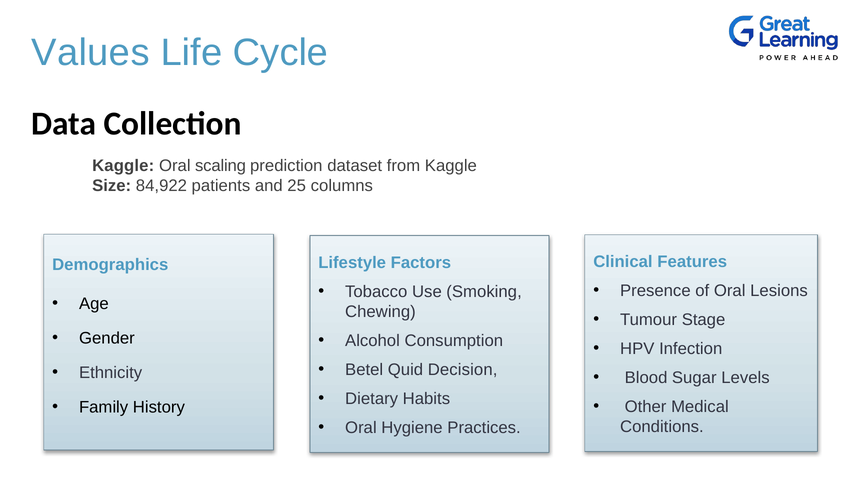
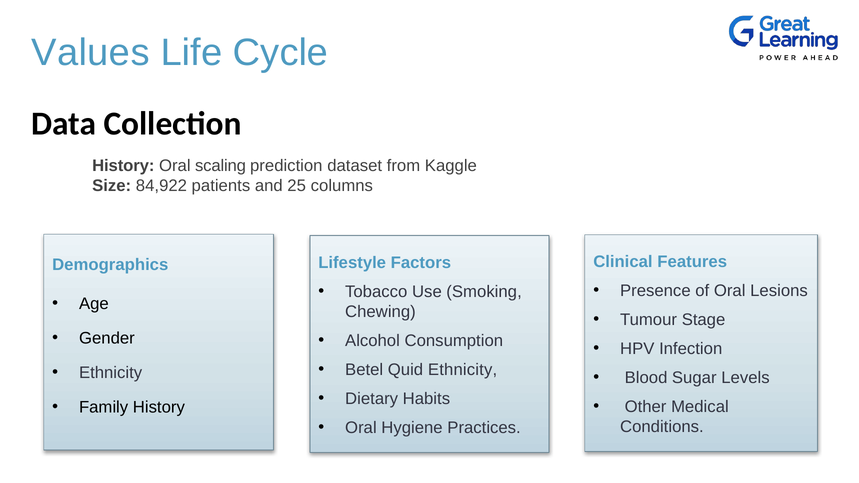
Kaggle: Kaggle -> History (123, 166)
Quid Decision: Decision -> Ethnicity (463, 370)
